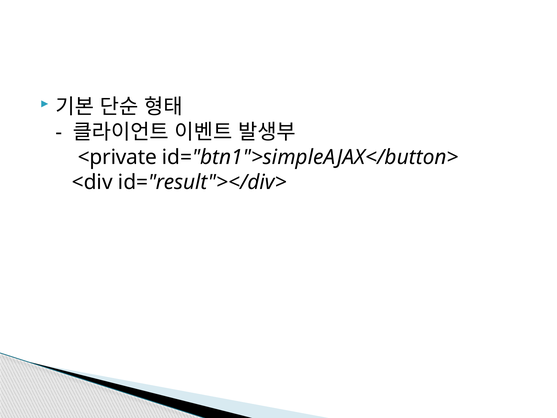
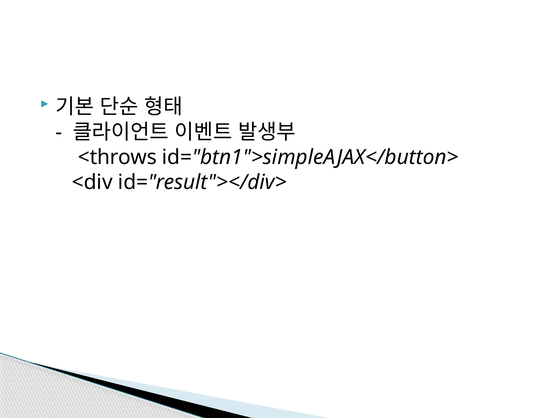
<private: <private -> <throws (117, 157)
